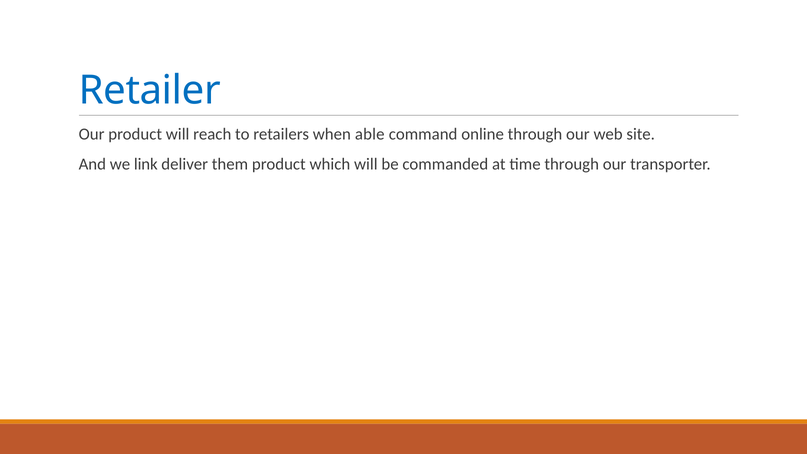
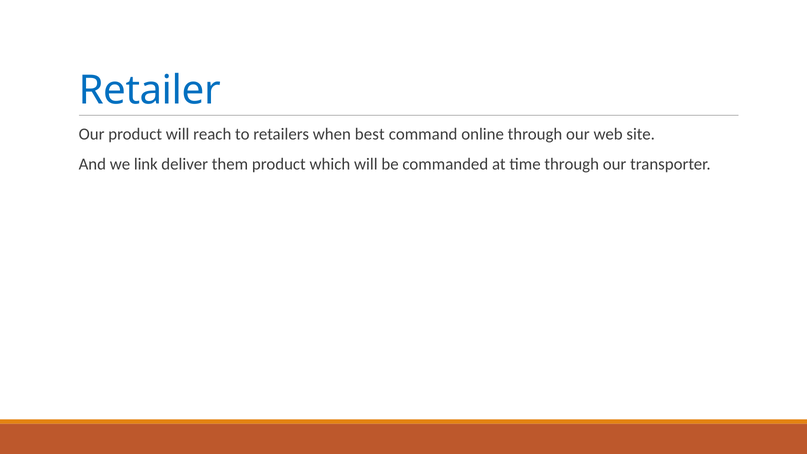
able: able -> best (370, 134)
